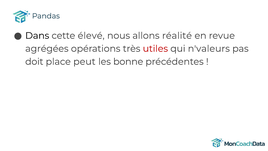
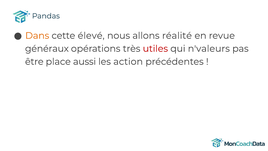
Dans colour: black -> orange (37, 36)
agrégées: agrégées -> généraux (47, 49)
doit: doit -> être (34, 62)
peut: peut -> aussi (85, 62)
bonne: bonne -> action (128, 62)
